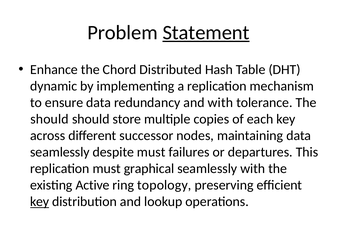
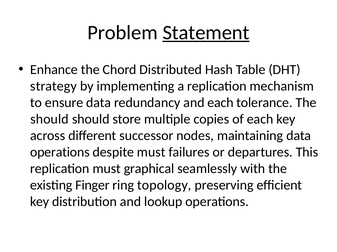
dynamic: dynamic -> strategy (54, 86)
and with: with -> each (220, 103)
seamlessly: seamlessly -> operations (60, 153)
Active: Active -> Finger (93, 186)
key underline: present -> none (40, 202)
